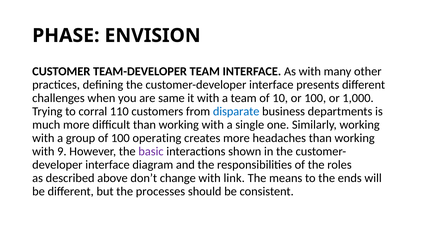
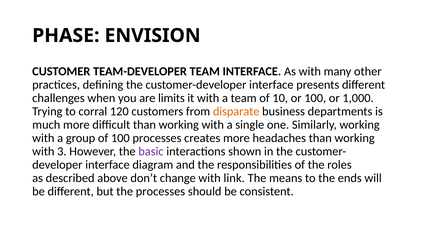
same: same -> limits (171, 98)
110: 110 -> 120 (119, 111)
disparate colour: blue -> orange (236, 111)
100 operating: operating -> processes (157, 138)
9: 9 -> 3 (62, 151)
